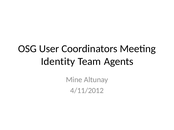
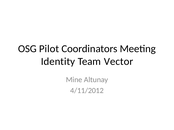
User: User -> Pilot (49, 49)
Agents: Agents -> Vector (119, 62)
